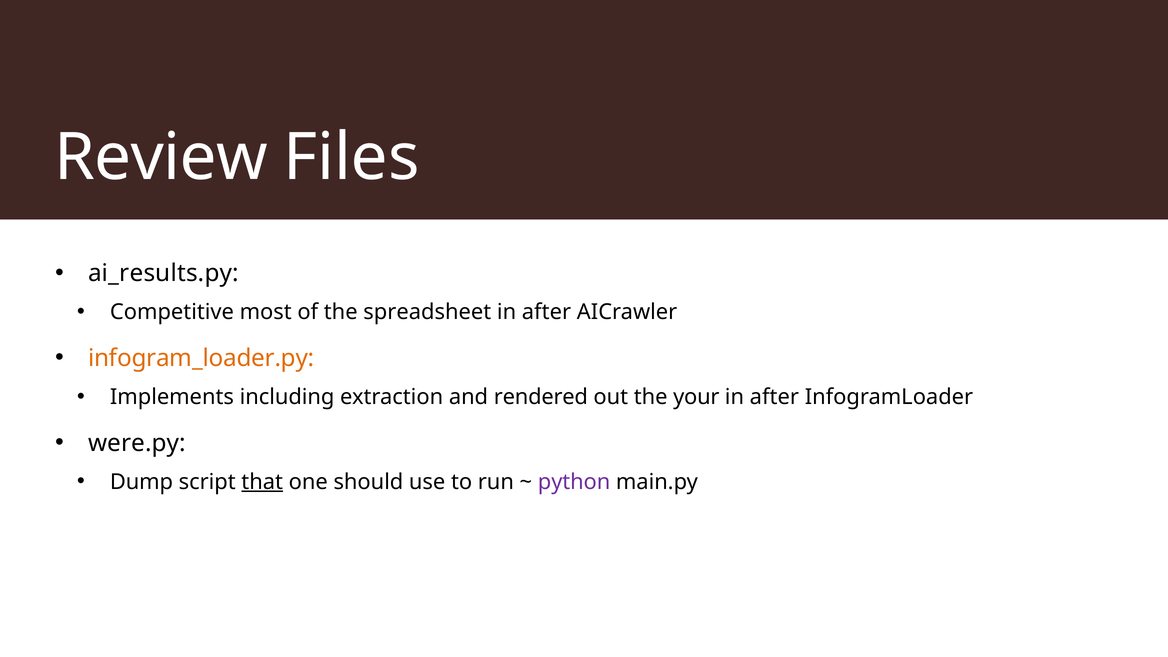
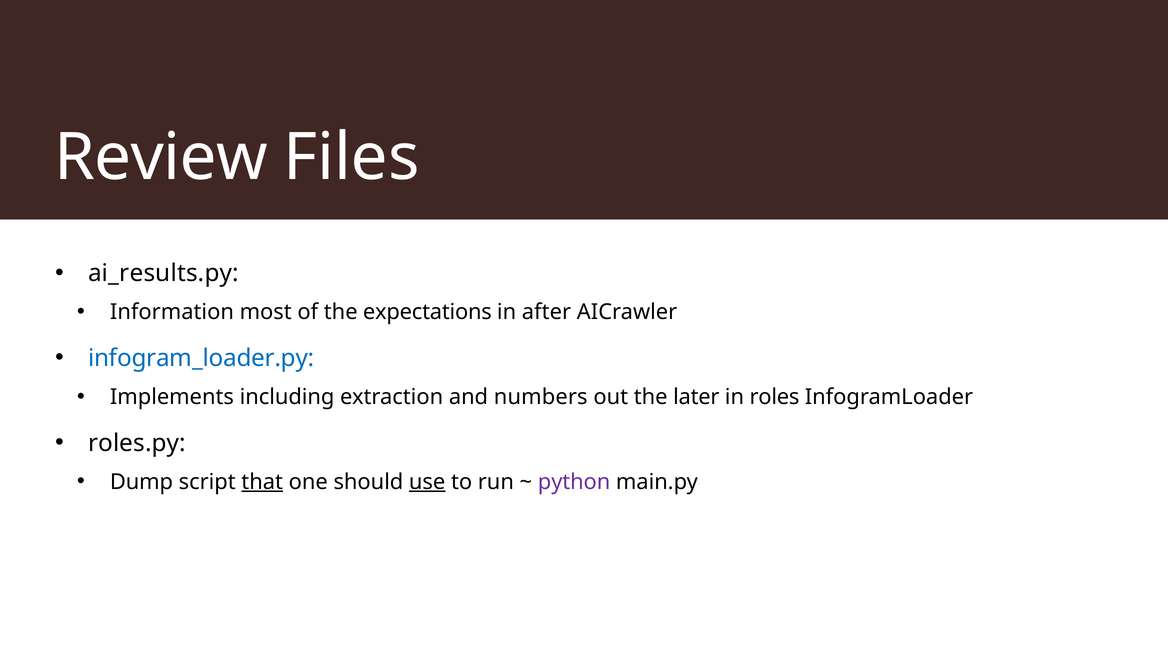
Competitive: Competitive -> Information (172, 312)
spreadsheet: spreadsheet -> expectations (427, 312)
infogram_loader.py colour: orange -> blue (201, 358)
rendered: rendered -> numbers (541, 397)
your: your -> later (696, 397)
after: after -> roles (774, 397)
were.py: were.py -> roles.py (137, 443)
use underline: none -> present (427, 482)
